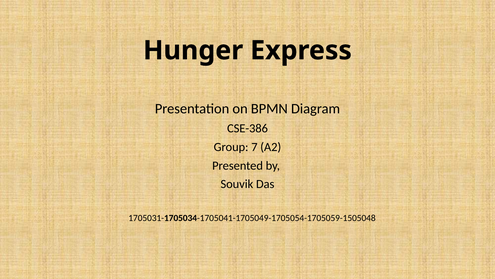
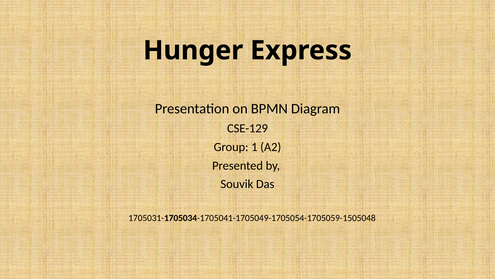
CSE-386: CSE-386 -> CSE-129 (248, 128)
7: 7 -> 1 (254, 147)
